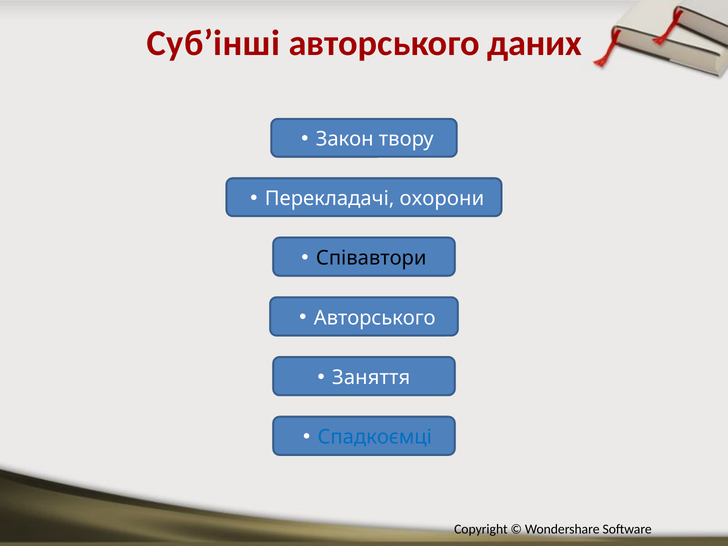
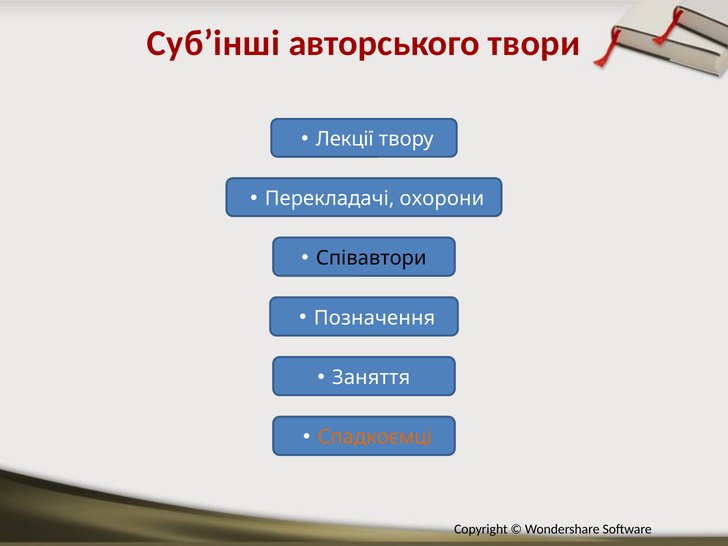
даних: даних -> твори (534, 43)
Закон: Закон -> Лекції (345, 139)
Авторського: Авторського -> Позначення (375, 318)
Спадкоємці colour: blue -> orange (375, 437)
